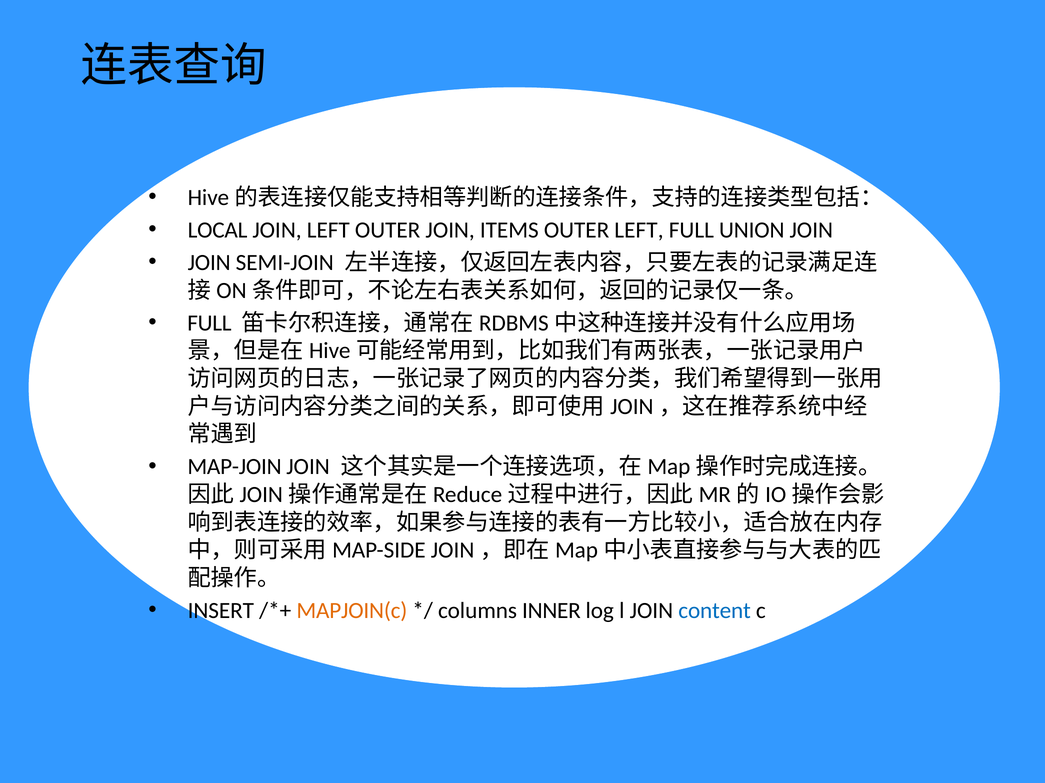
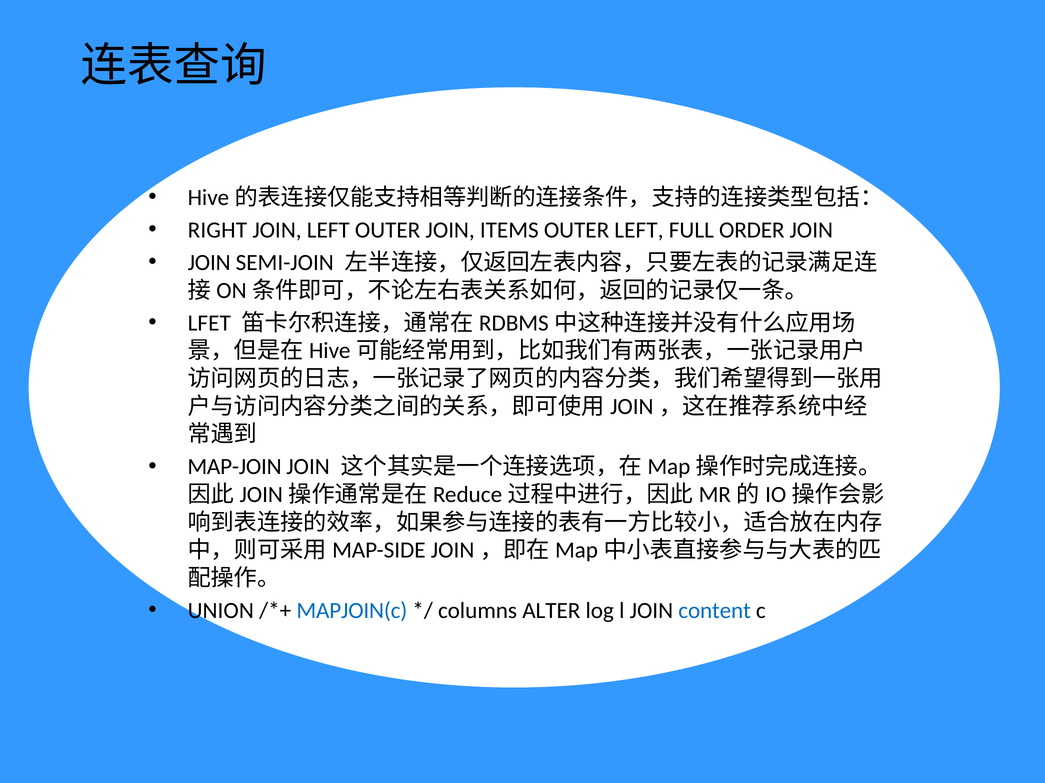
LOCAL: LOCAL -> RIGHT (217, 230)
UNION: UNION -> ORDER (752, 230)
FULL: FULL -> LFET (209, 323)
INSERT: INSERT -> UNION (221, 611)
MAPJOIN(c colour: orange -> blue (352, 611)
INNER: INNER -> ALTER (551, 611)
